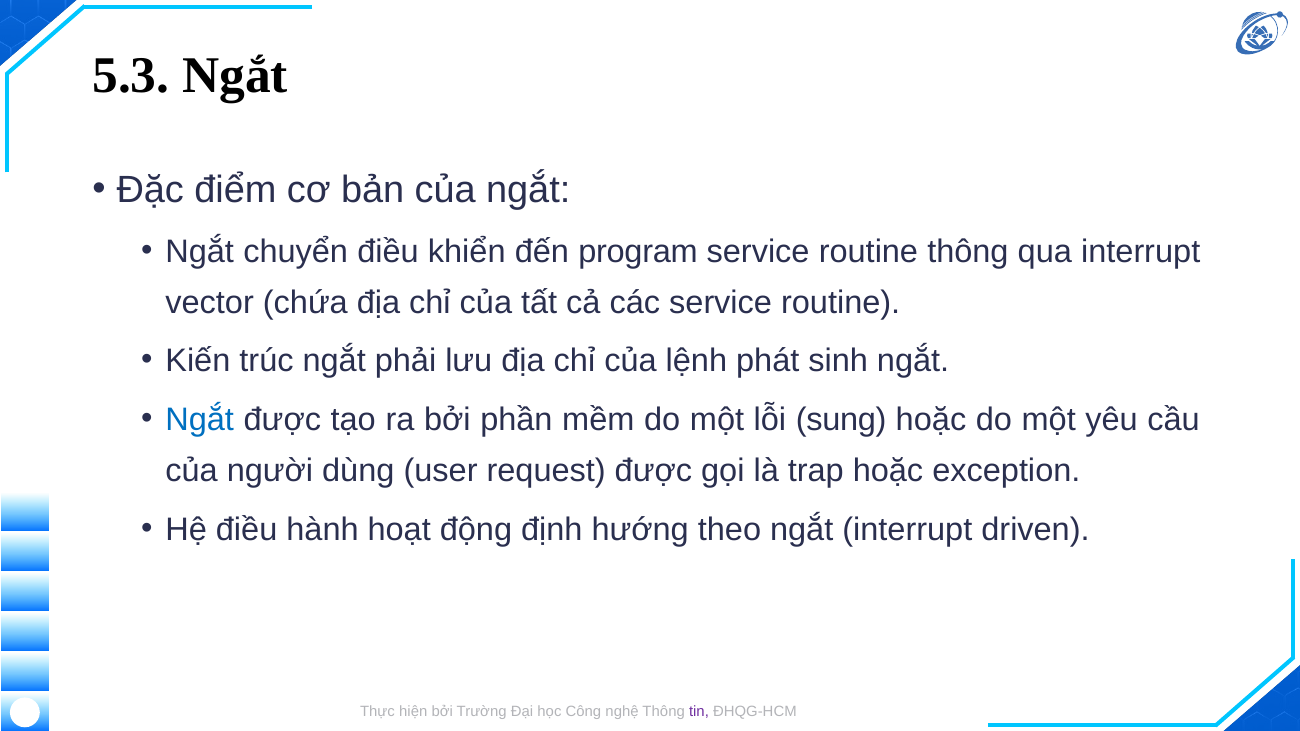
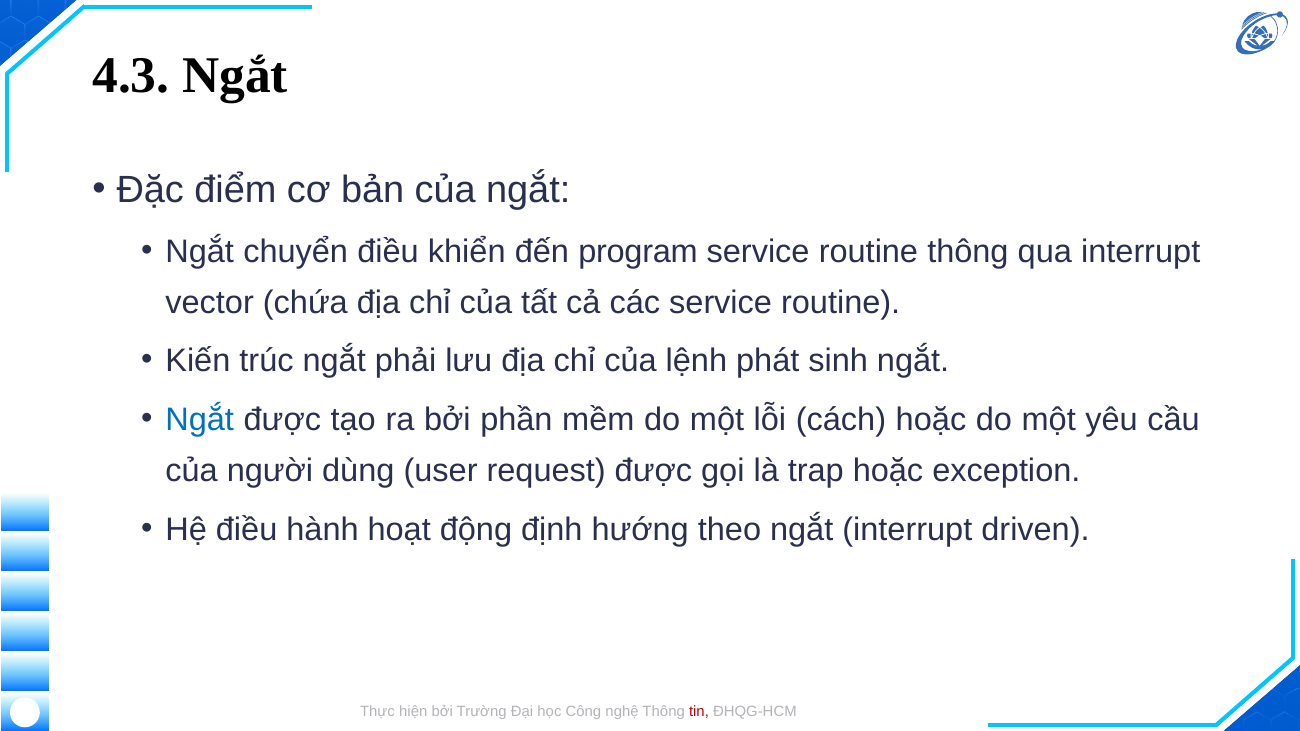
5.3: 5.3 -> 4.3 (131, 76)
sung: sung -> cách (841, 420)
tin colour: purple -> red (699, 712)
